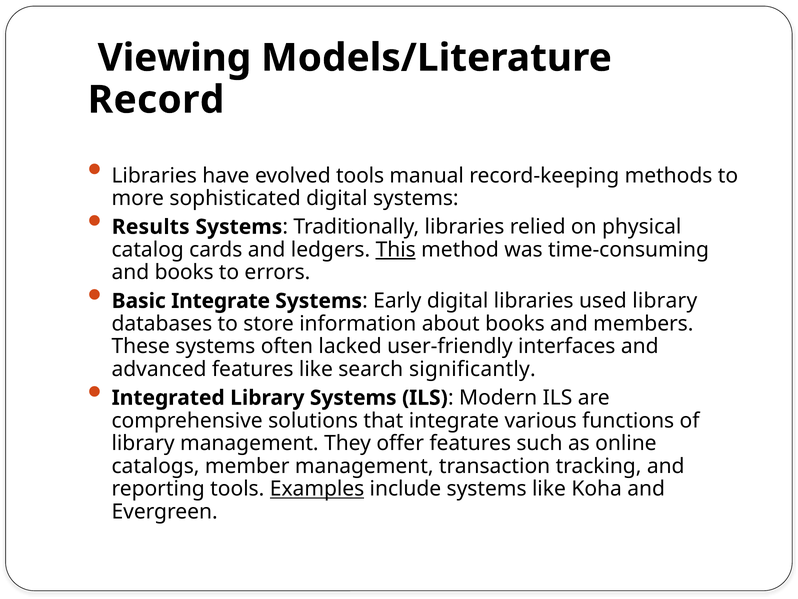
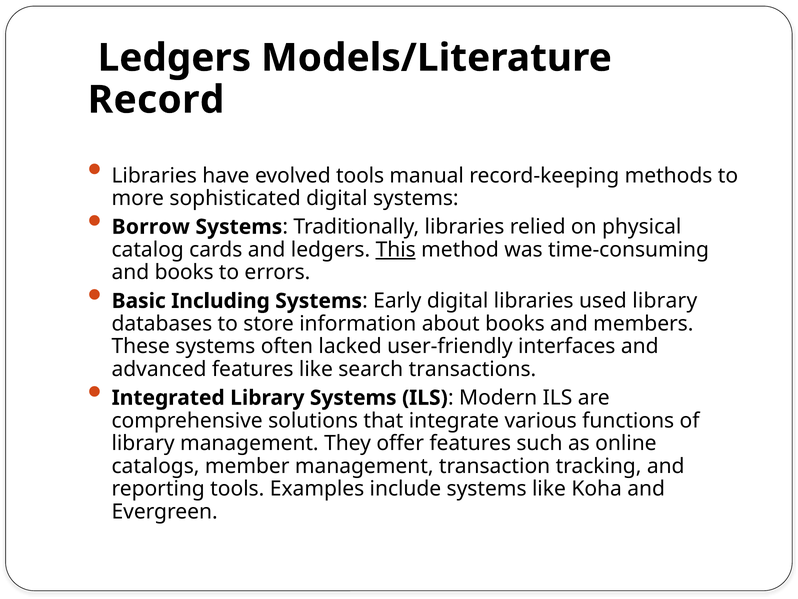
Viewing: Viewing -> Ledgers (174, 58)
Results: Results -> Borrow (151, 227)
Basic Integrate: Integrate -> Including (221, 301)
significantly: significantly -> transactions (472, 369)
Examples underline: present -> none (317, 488)
